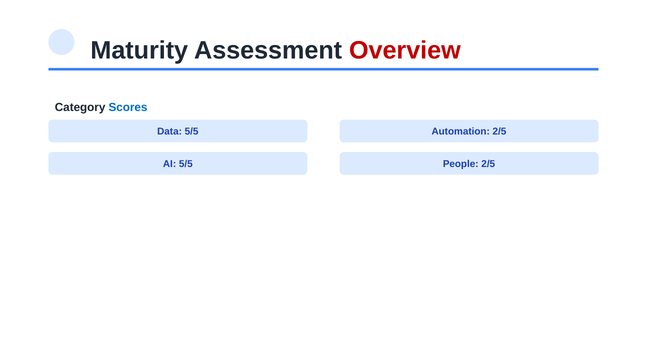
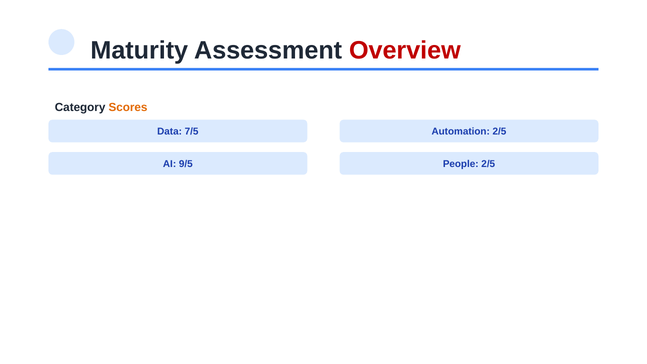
Scores colour: blue -> orange (128, 108)
Data 5/5: 5/5 -> 7/5 (192, 132)
AI 5/5: 5/5 -> 9/5 (186, 164)
